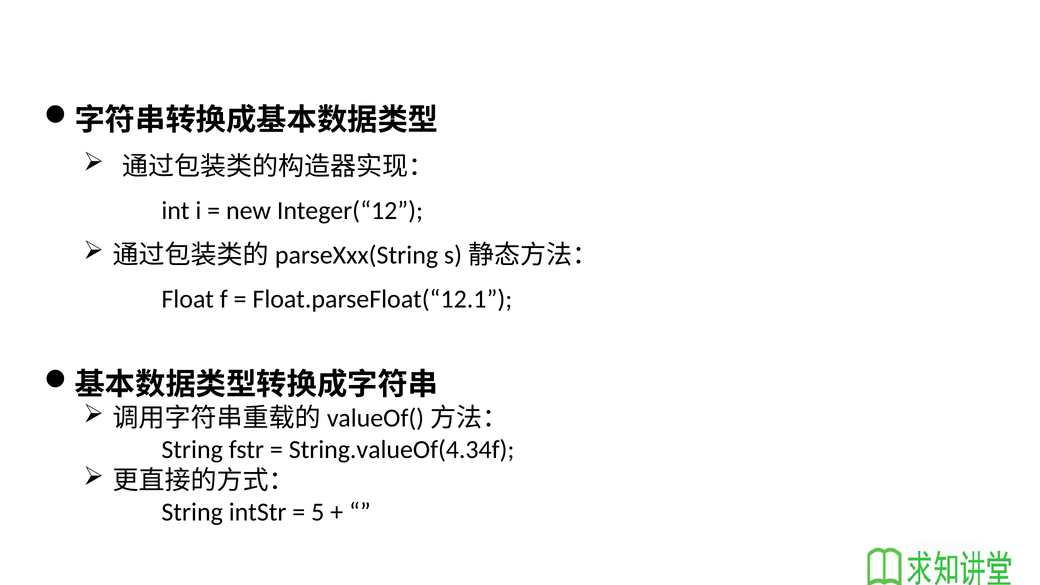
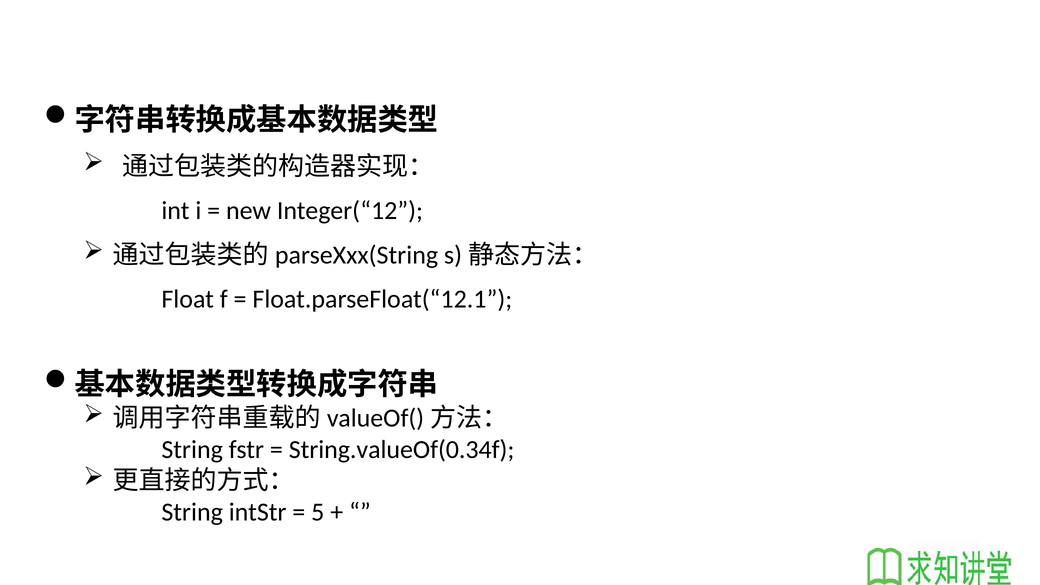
String.valueOf(4.34f: String.valueOf(4.34f -> String.valueOf(0.34f (402, 450)
